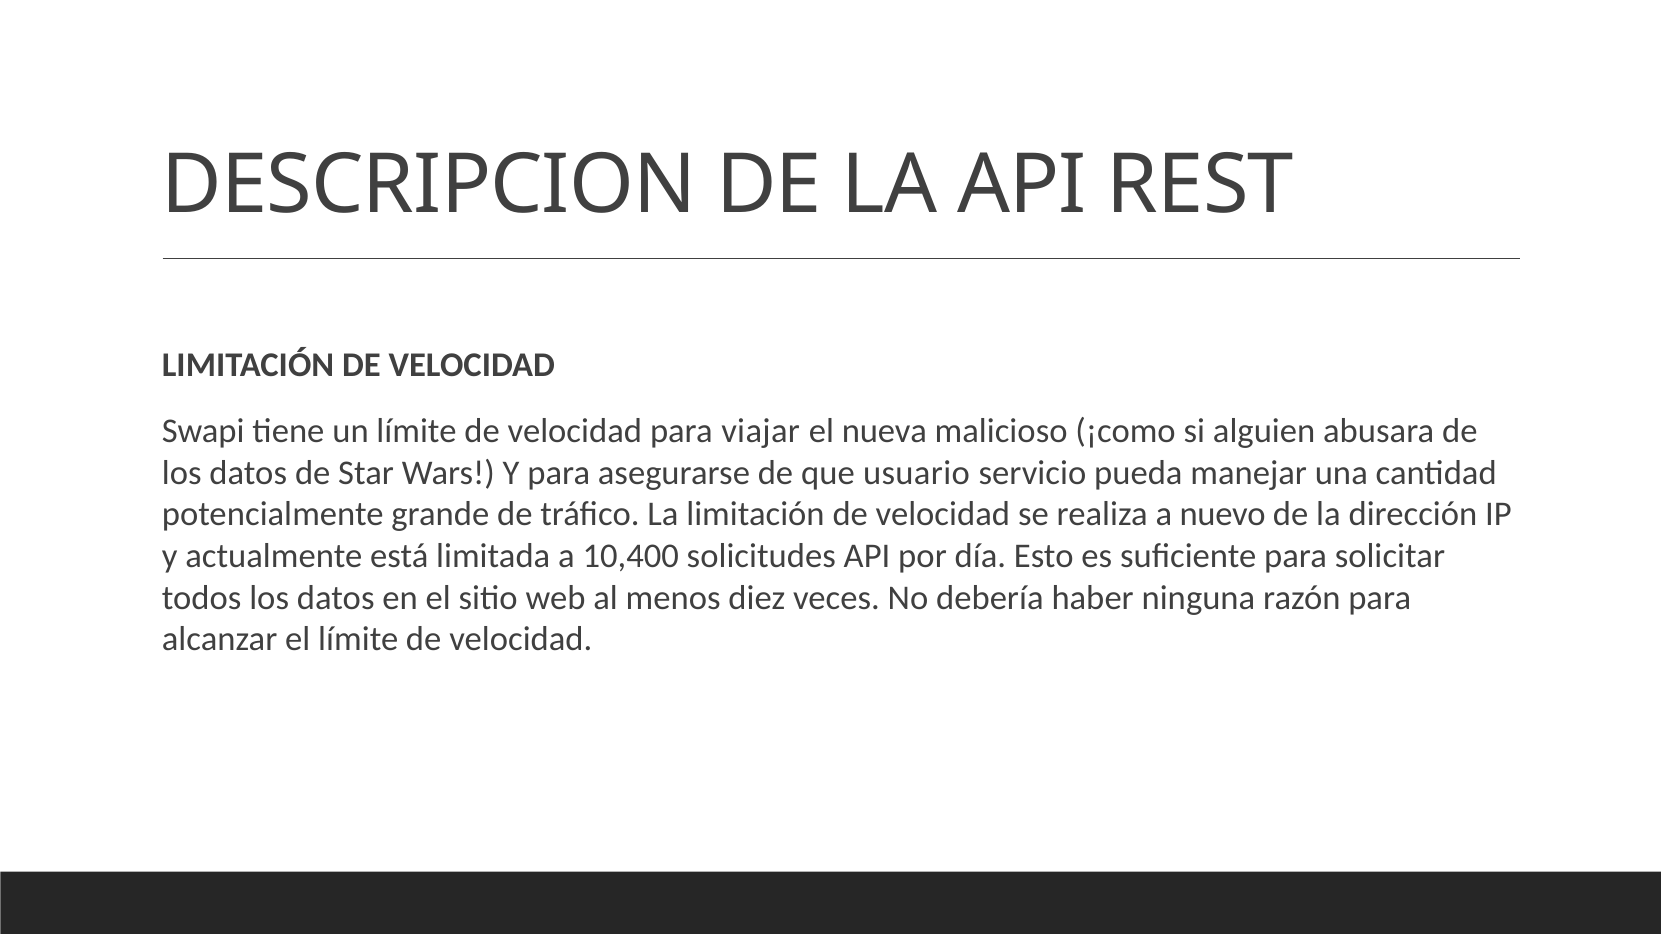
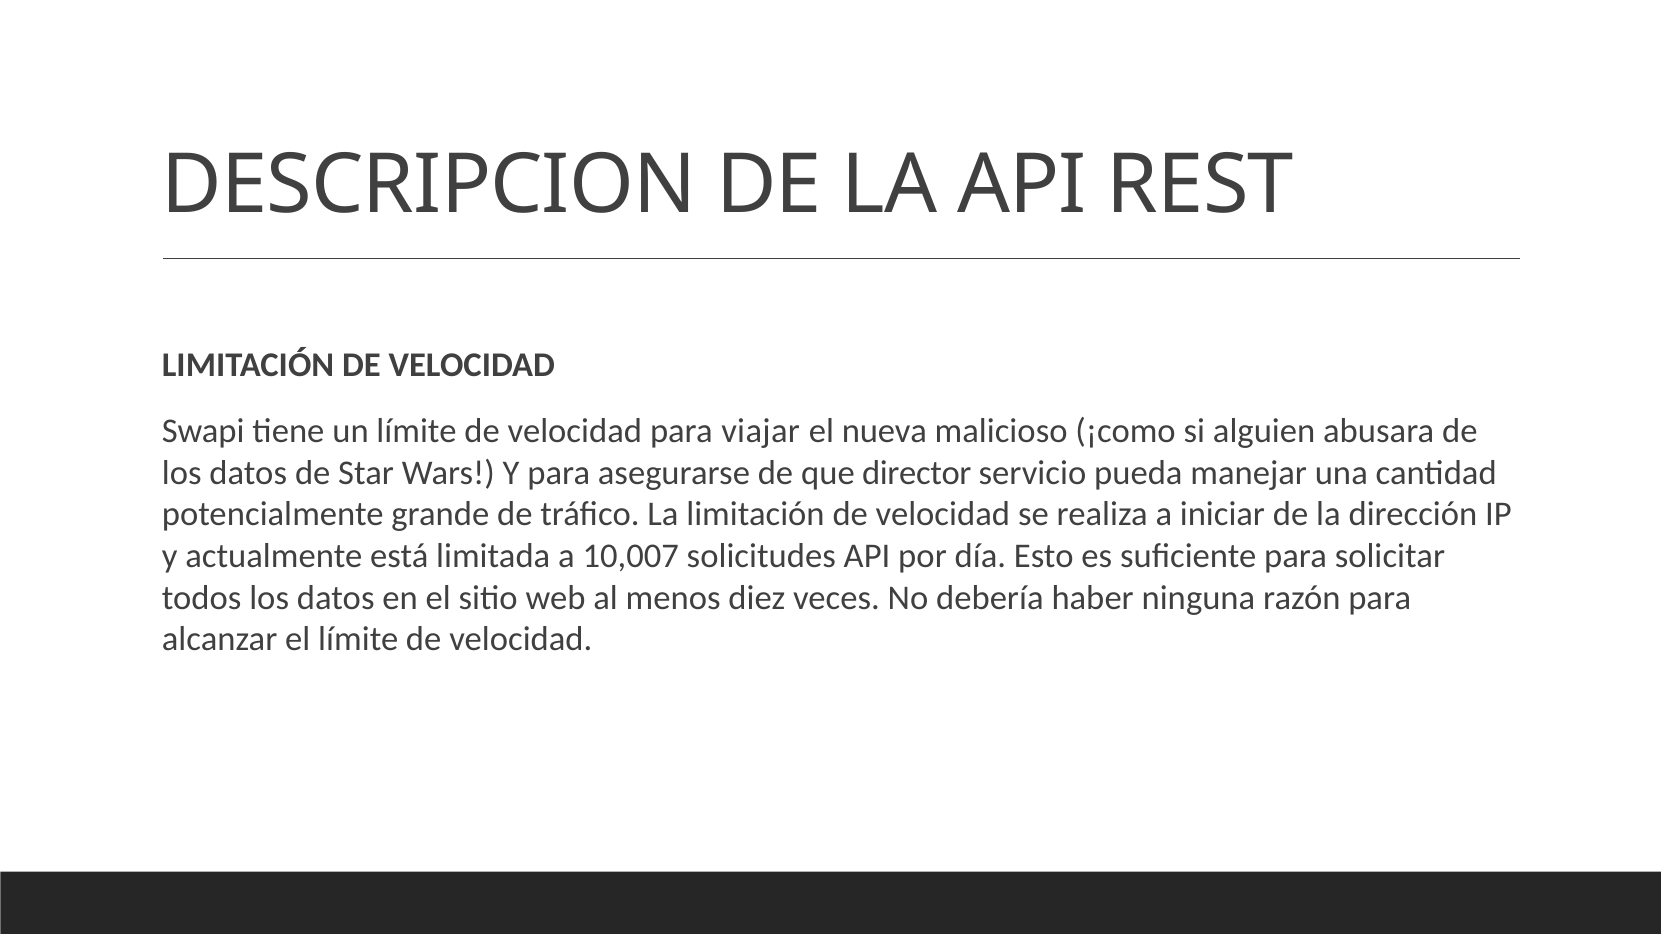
usuario: usuario -> director (917, 473)
nuevo: nuevo -> iniciar (1222, 515)
10,400: 10,400 -> 10,007 (631, 556)
